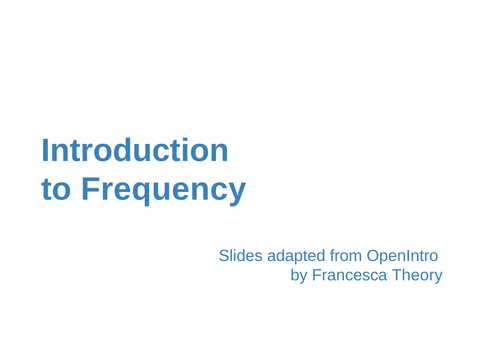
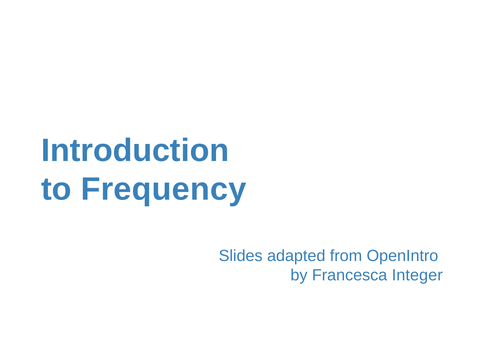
Theory: Theory -> Integer (417, 275)
